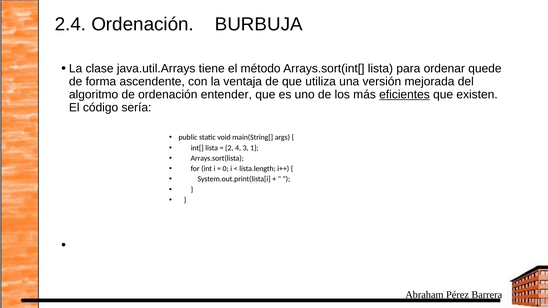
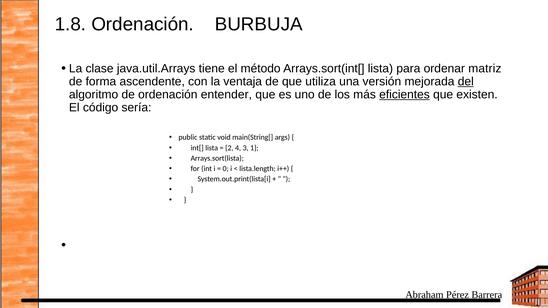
2.4: 2.4 -> 1.8 (70, 24)
quede: quede -> matriz (485, 69)
del underline: none -> present (466, 82)
